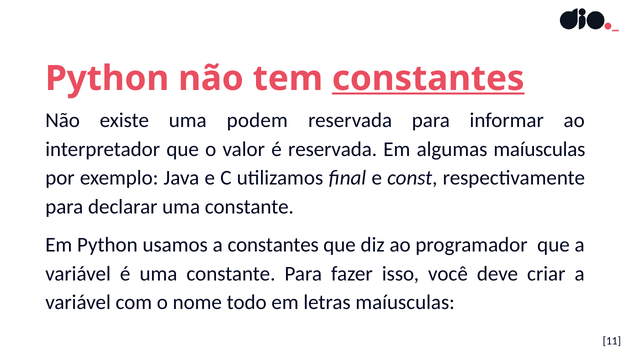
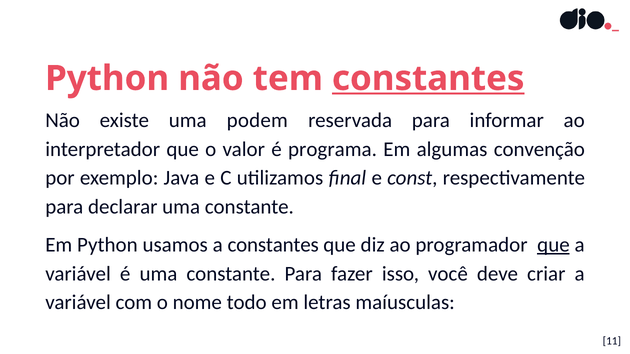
é reservada: reservada -> programa (332, 149)
algumas maíusculas: maíusculas -> convenção (539, 149)
que underline: none -> present (553, 245)
